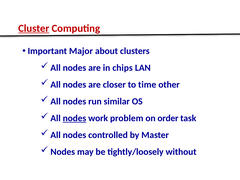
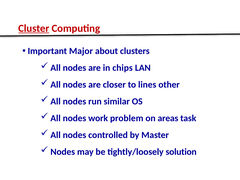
time: time -> lines (147, 85)
nodes underline: present -> none (74, 118)
order: order -> areas (168, 118)
without: without -> solution (181, 152)
